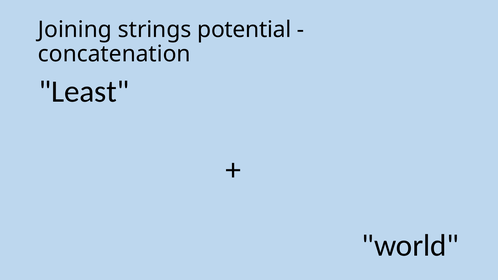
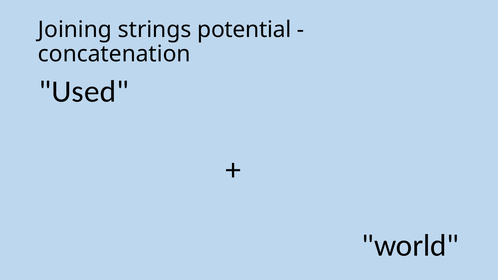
Least: Least -> Used (84, 92)
